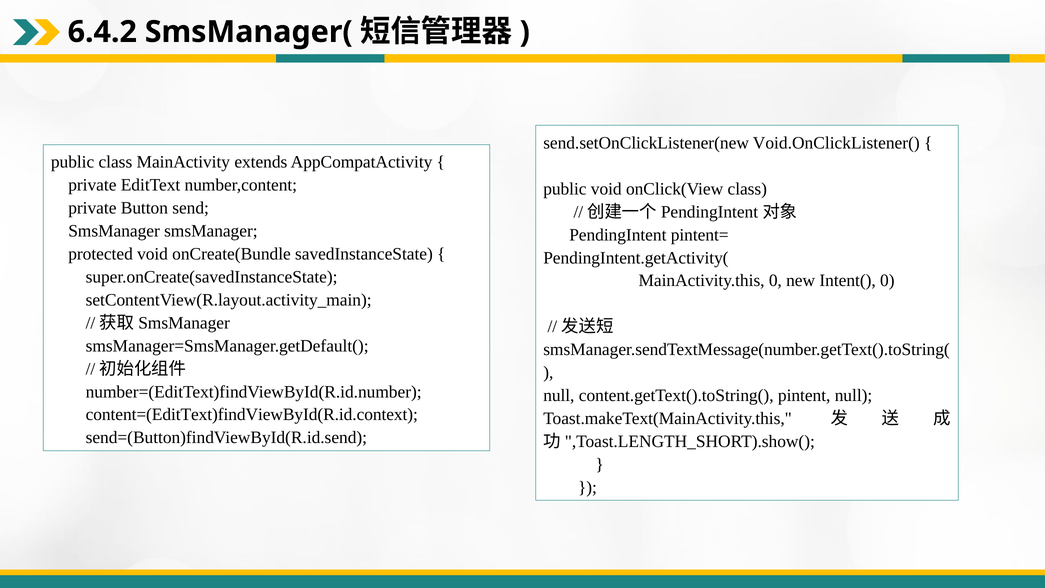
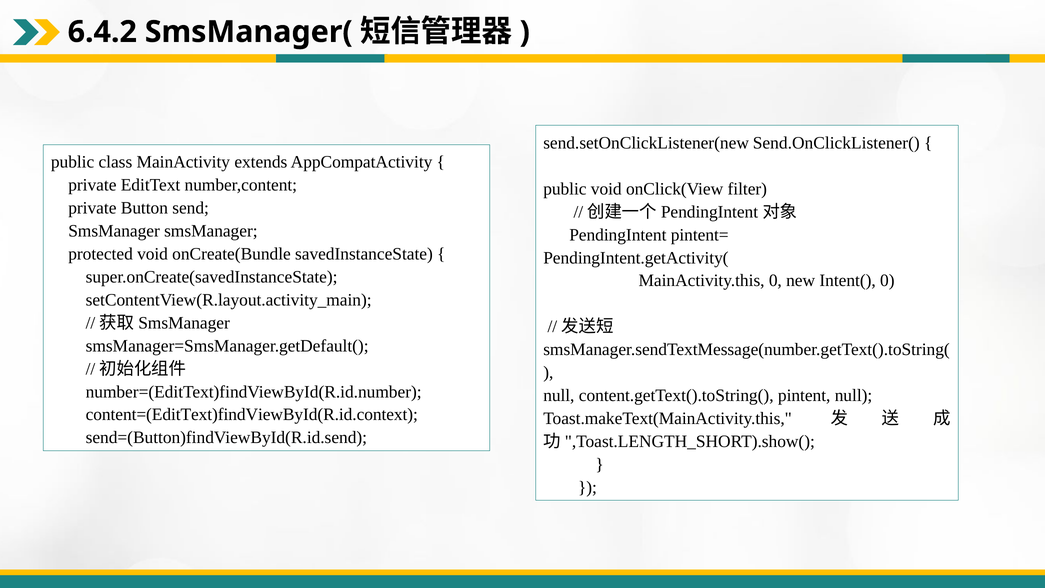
Void.OnClickListener(: Void.OnClickListener( -> Send.OnClickListener( (836, 143)
onClick(View class: class -> filter (747, 189)
